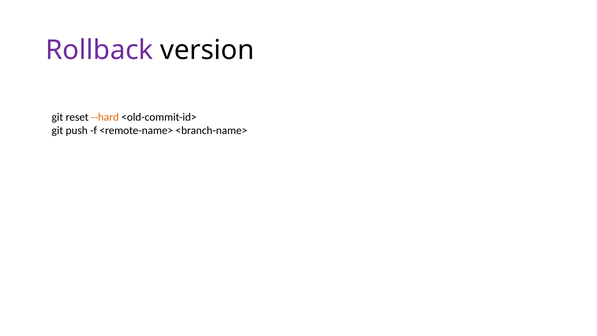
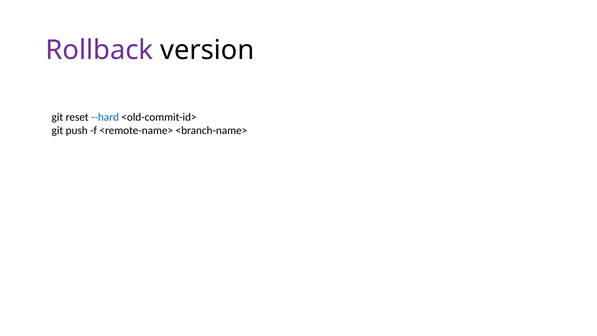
--hard colour: orange -> blue (105, 117)
